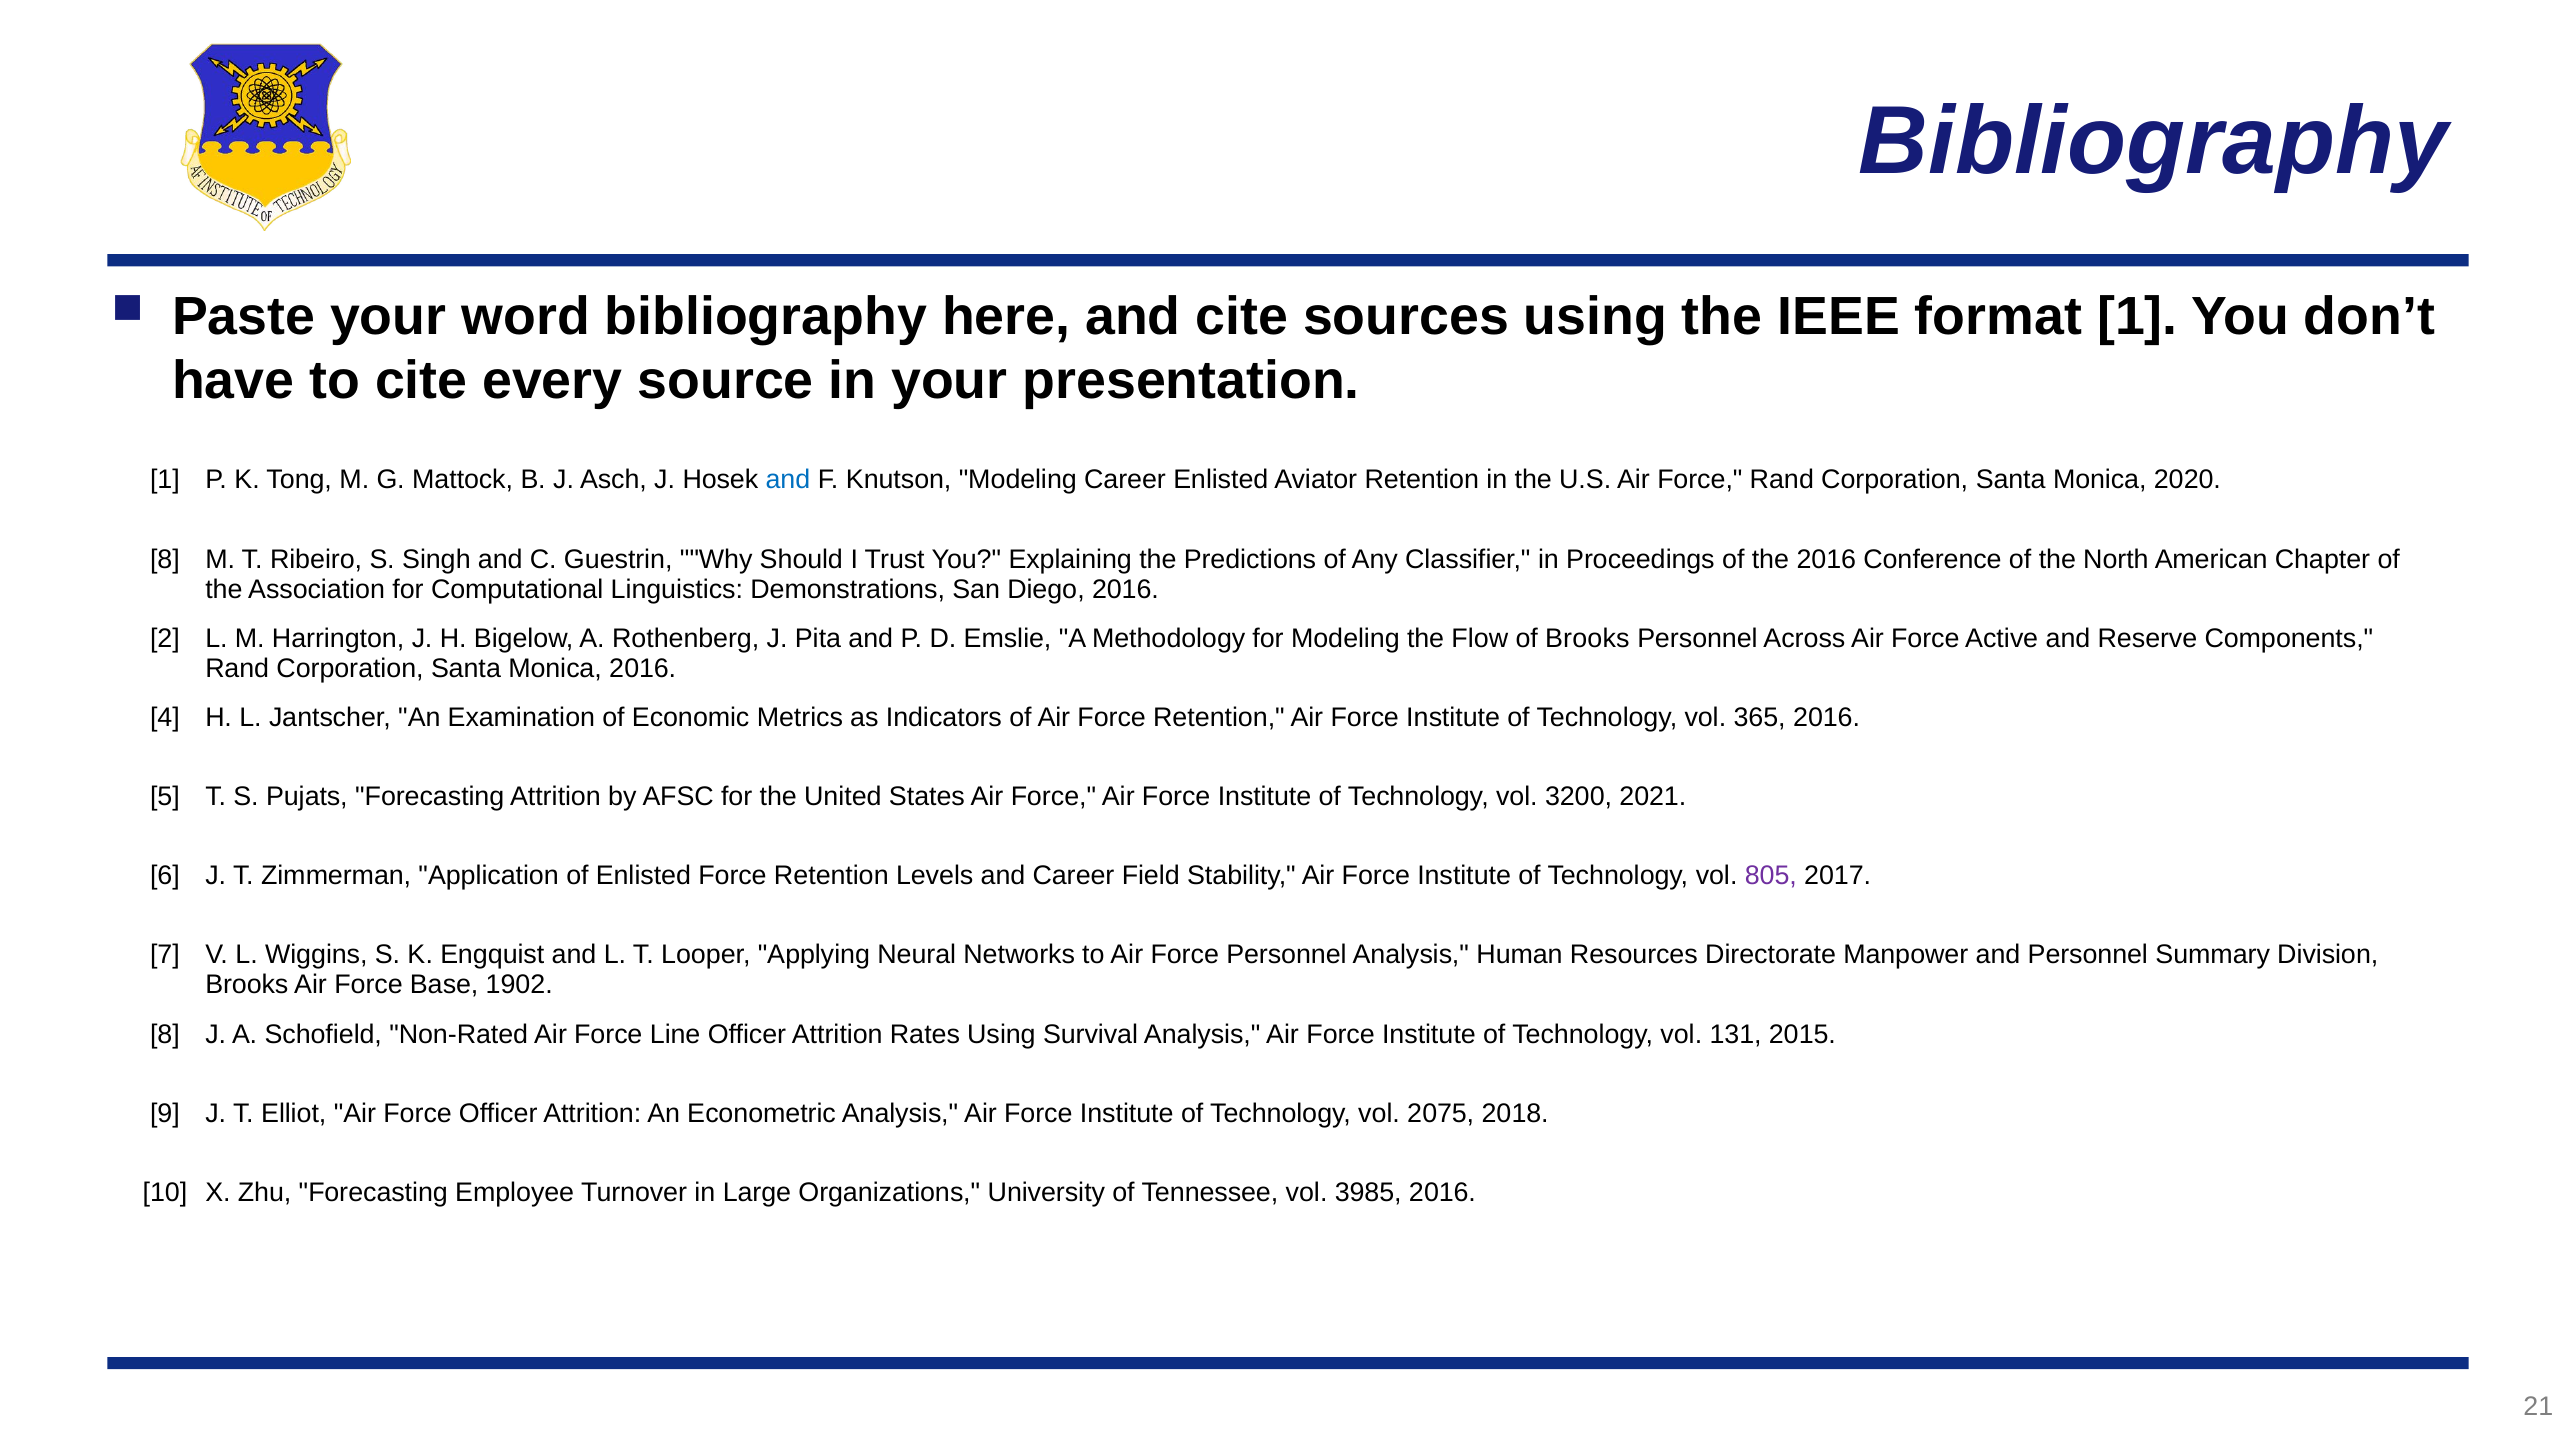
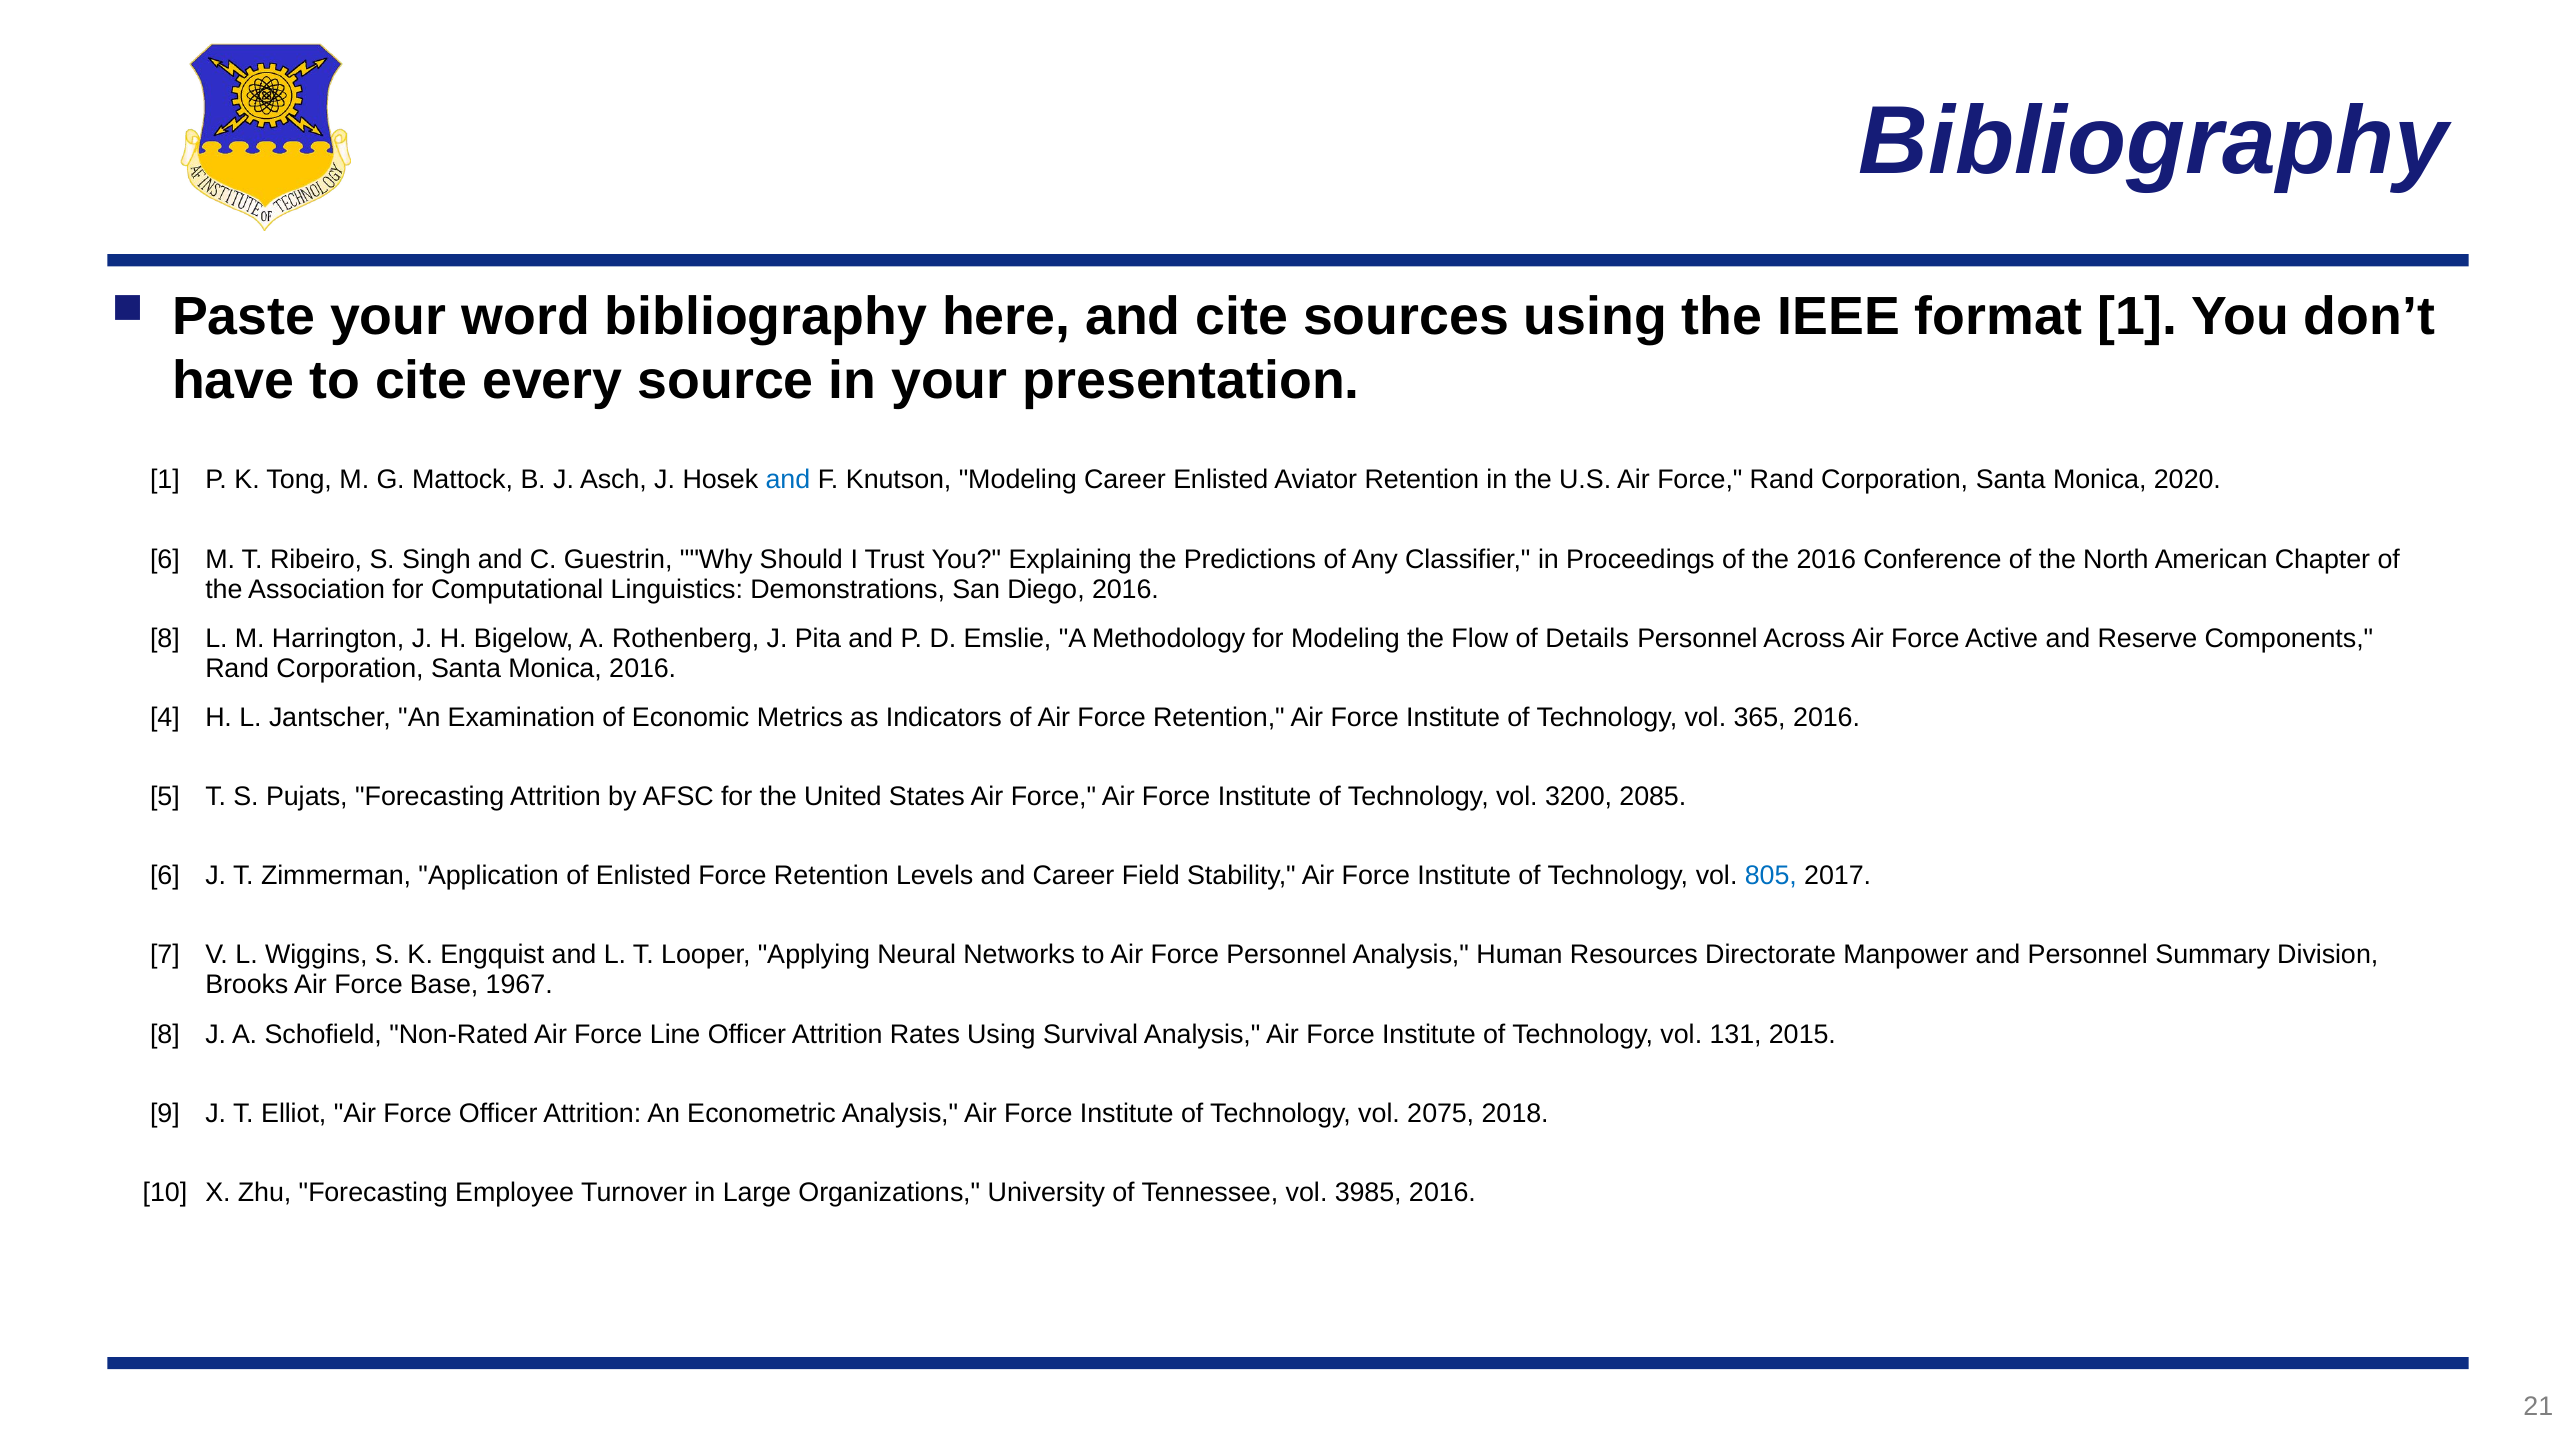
8: 8 -> 6 (165, 559)
2: 2 -> 8 (165, 638)
of Brooks: Brooks -> Details (1587, 638)
2021: 2021 -> 2085 (1653, 797)
805 colour: purple -> blue (1771, 876)
1902: 1902 -> 1967 (519, 985)
